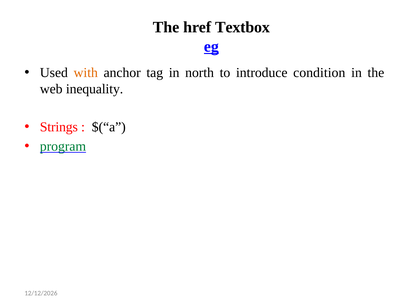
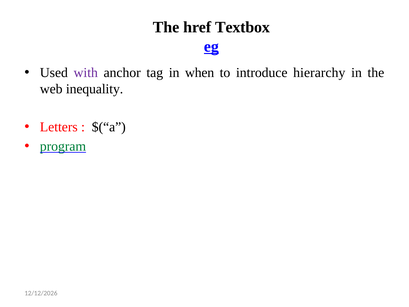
with colour: orange -> purple (86, 73)
north: north -> when (200, 73)
condition: condition -> hierarchy (319, 73)
Strings: Strings -> Letters (59, 127)
